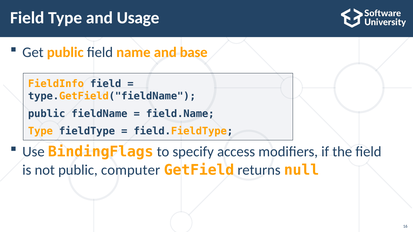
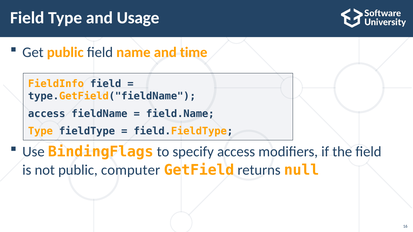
base: base -> time (194, 52)
public: public -> access (47, 114)
